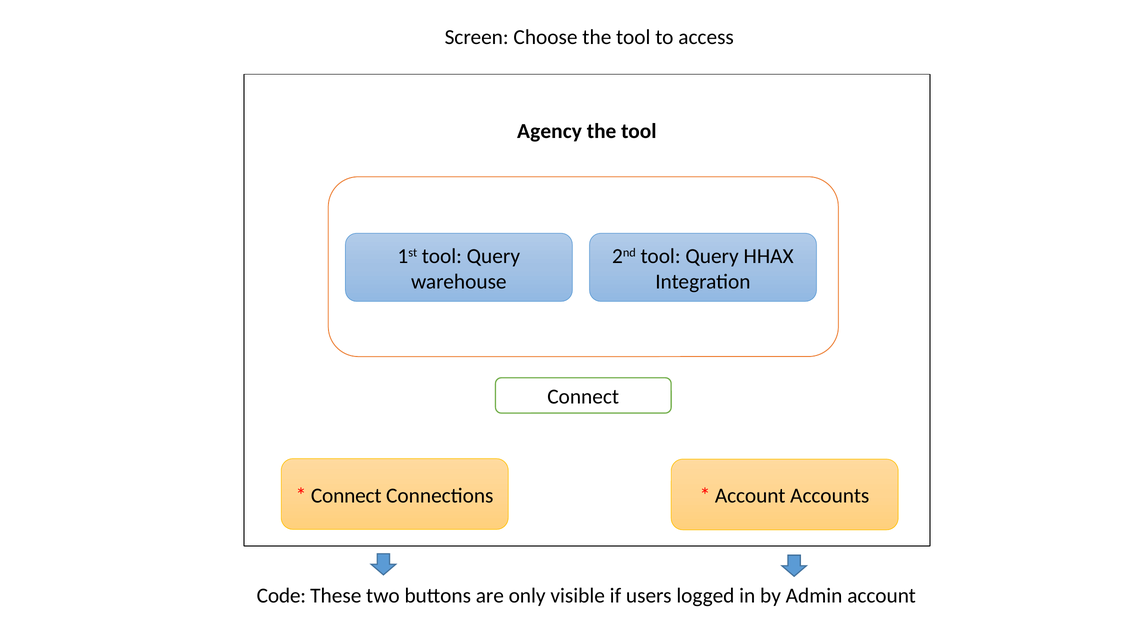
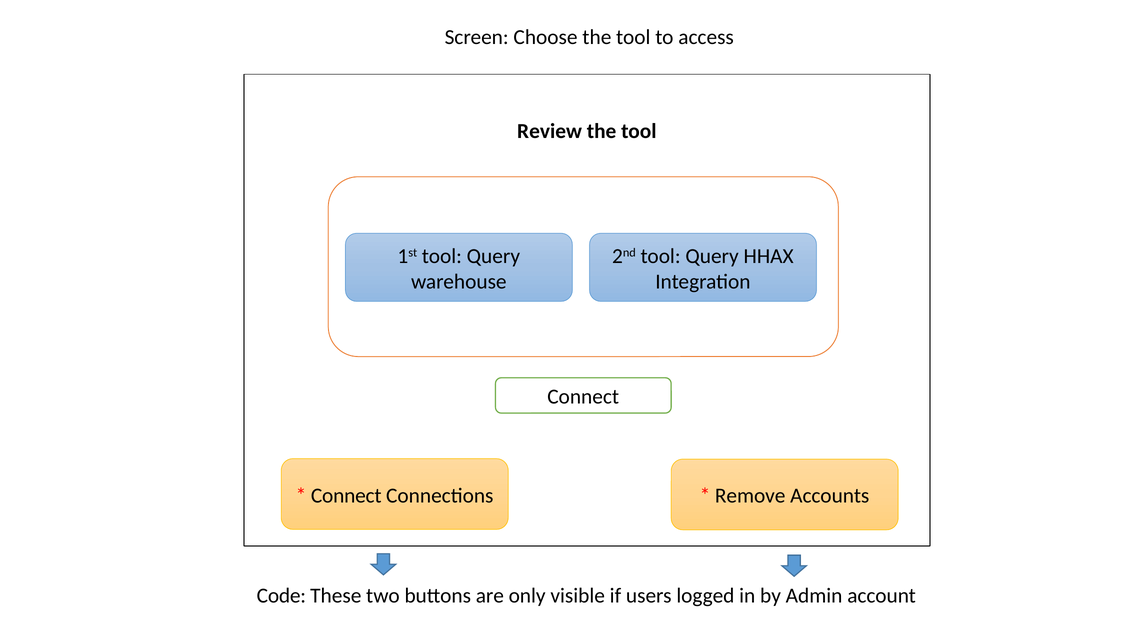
Agency: Agency -> Review (550, 131)
Account: Account -> Remove (750, 496)
